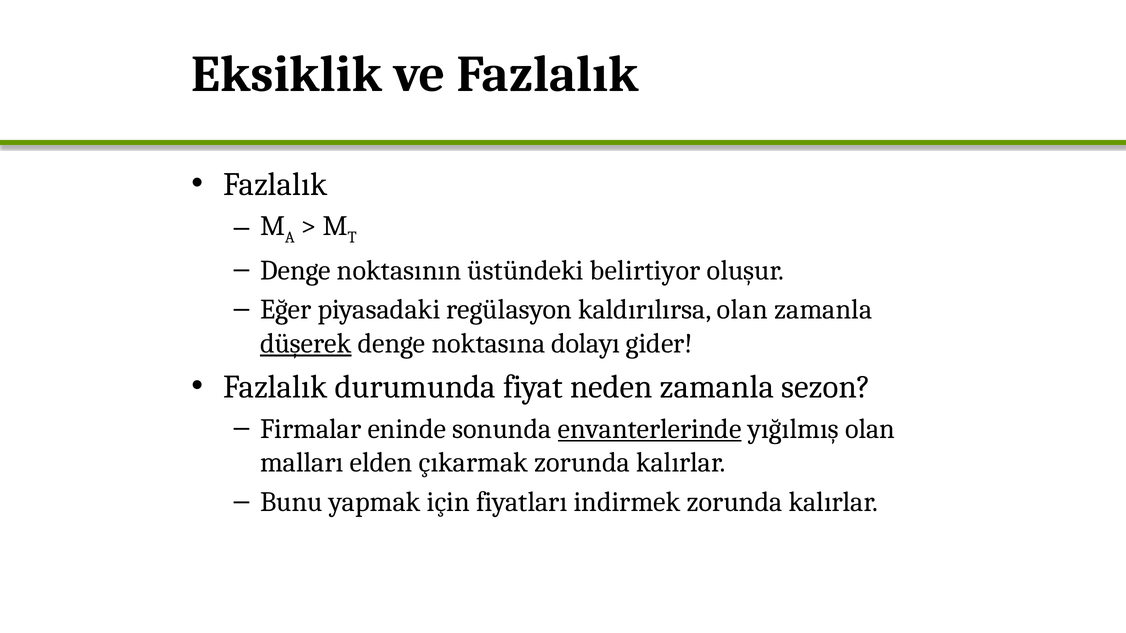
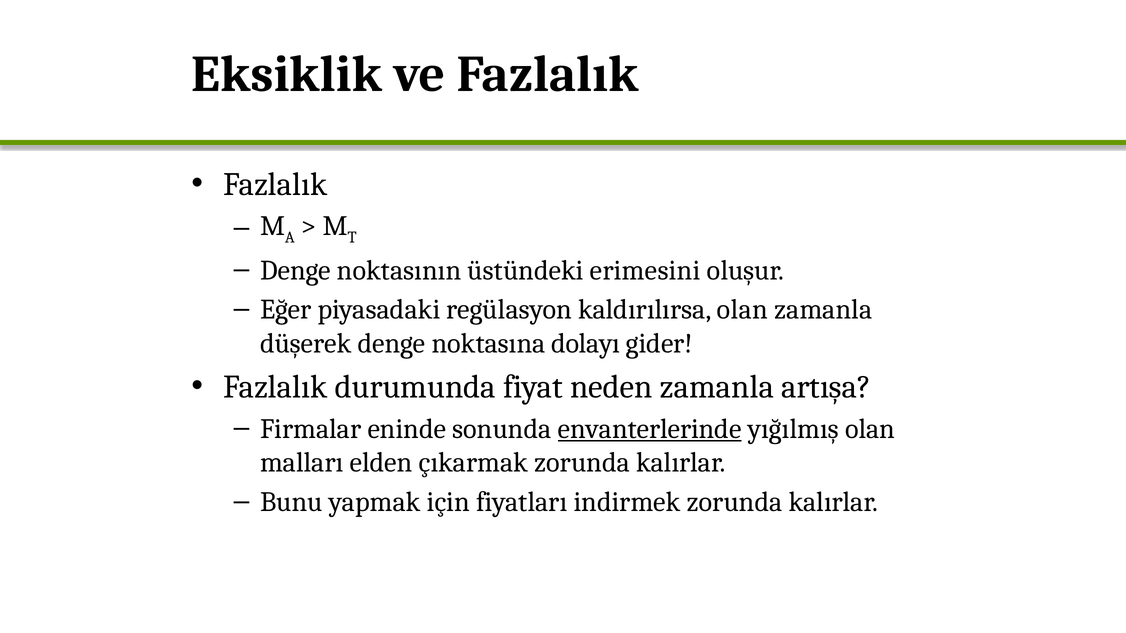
belirtiyor: belirtiyor -> erimesini (645, 270)
düşerek underline: present -> none (306, 344)
sezon: sezon -> artışa (826, 387)
